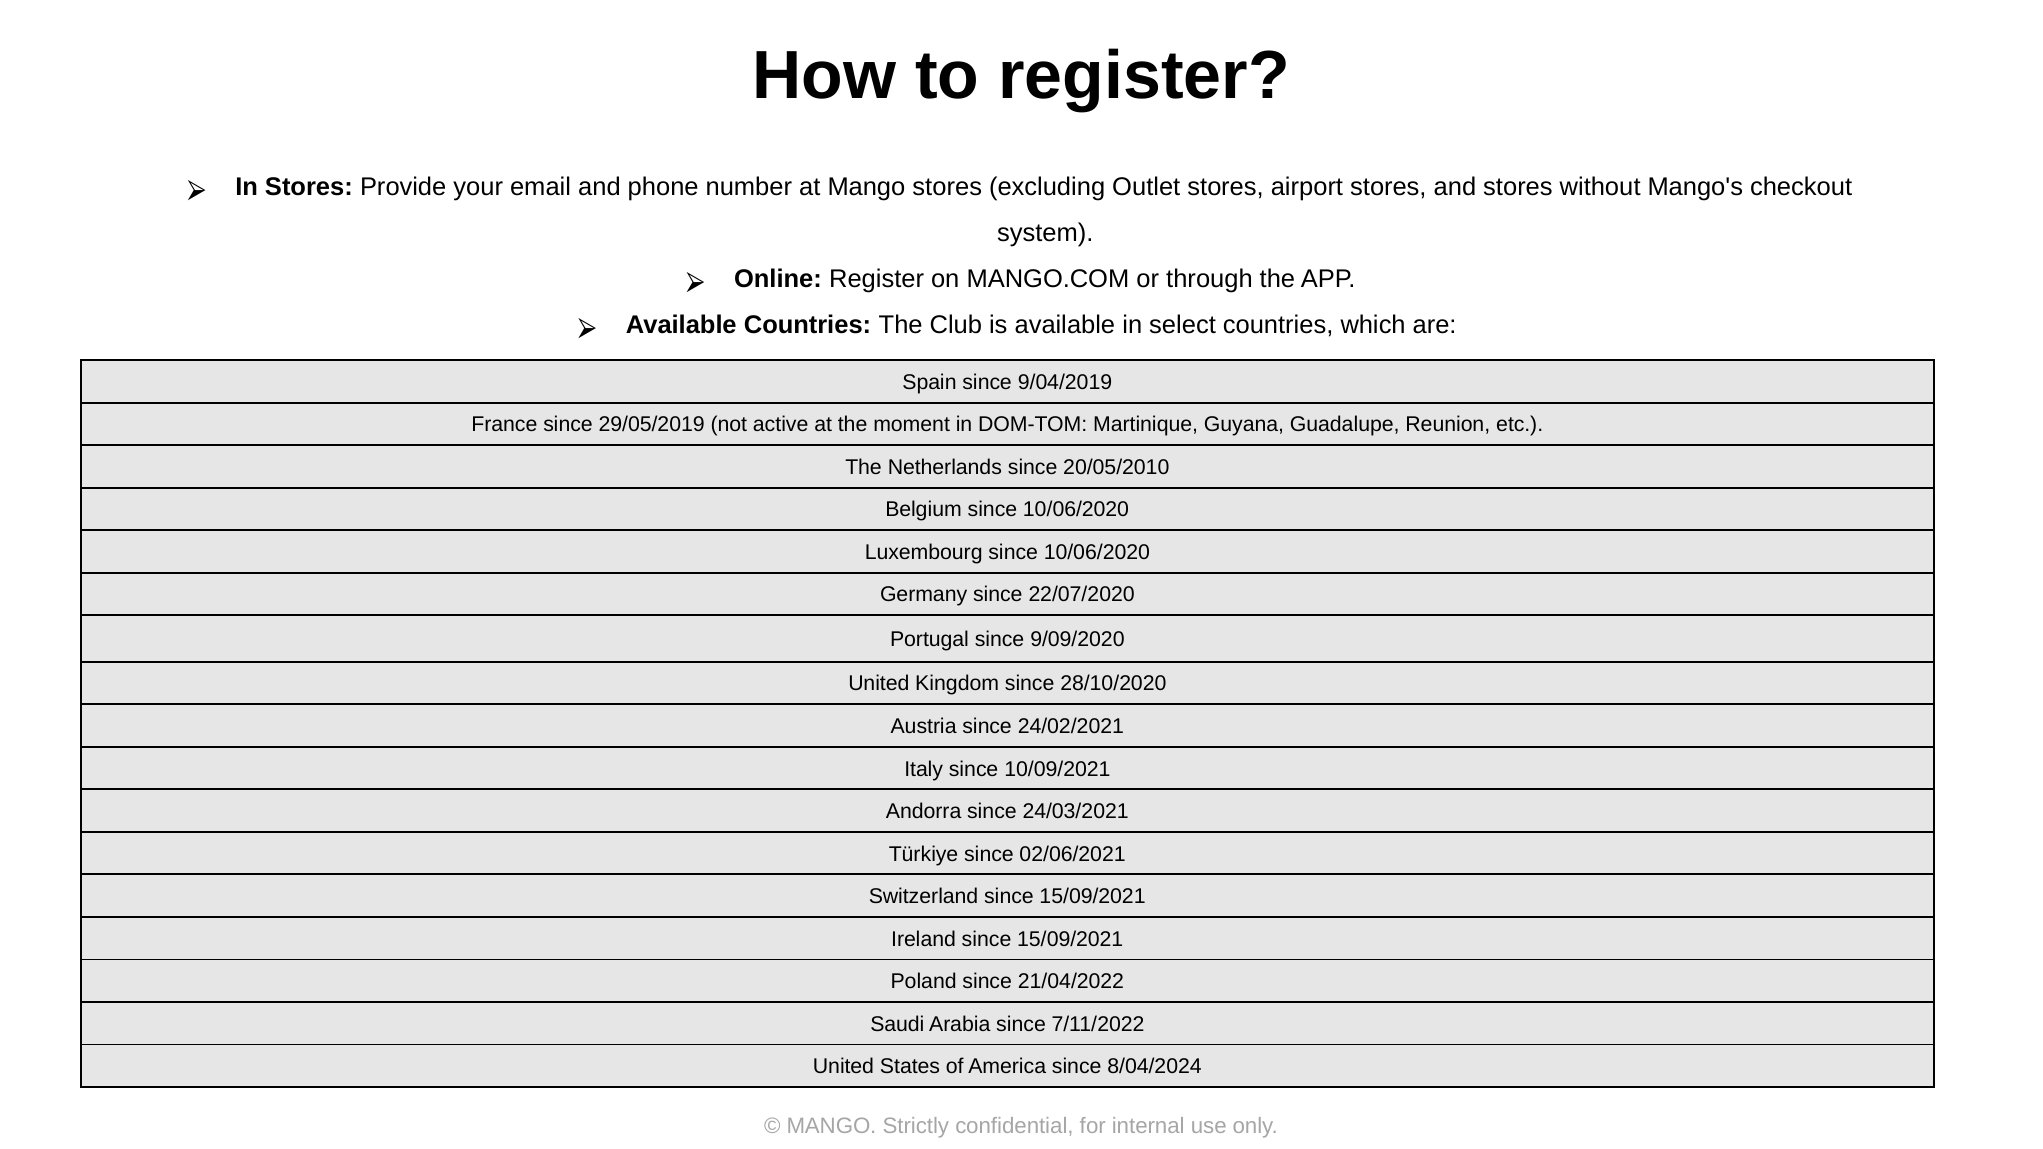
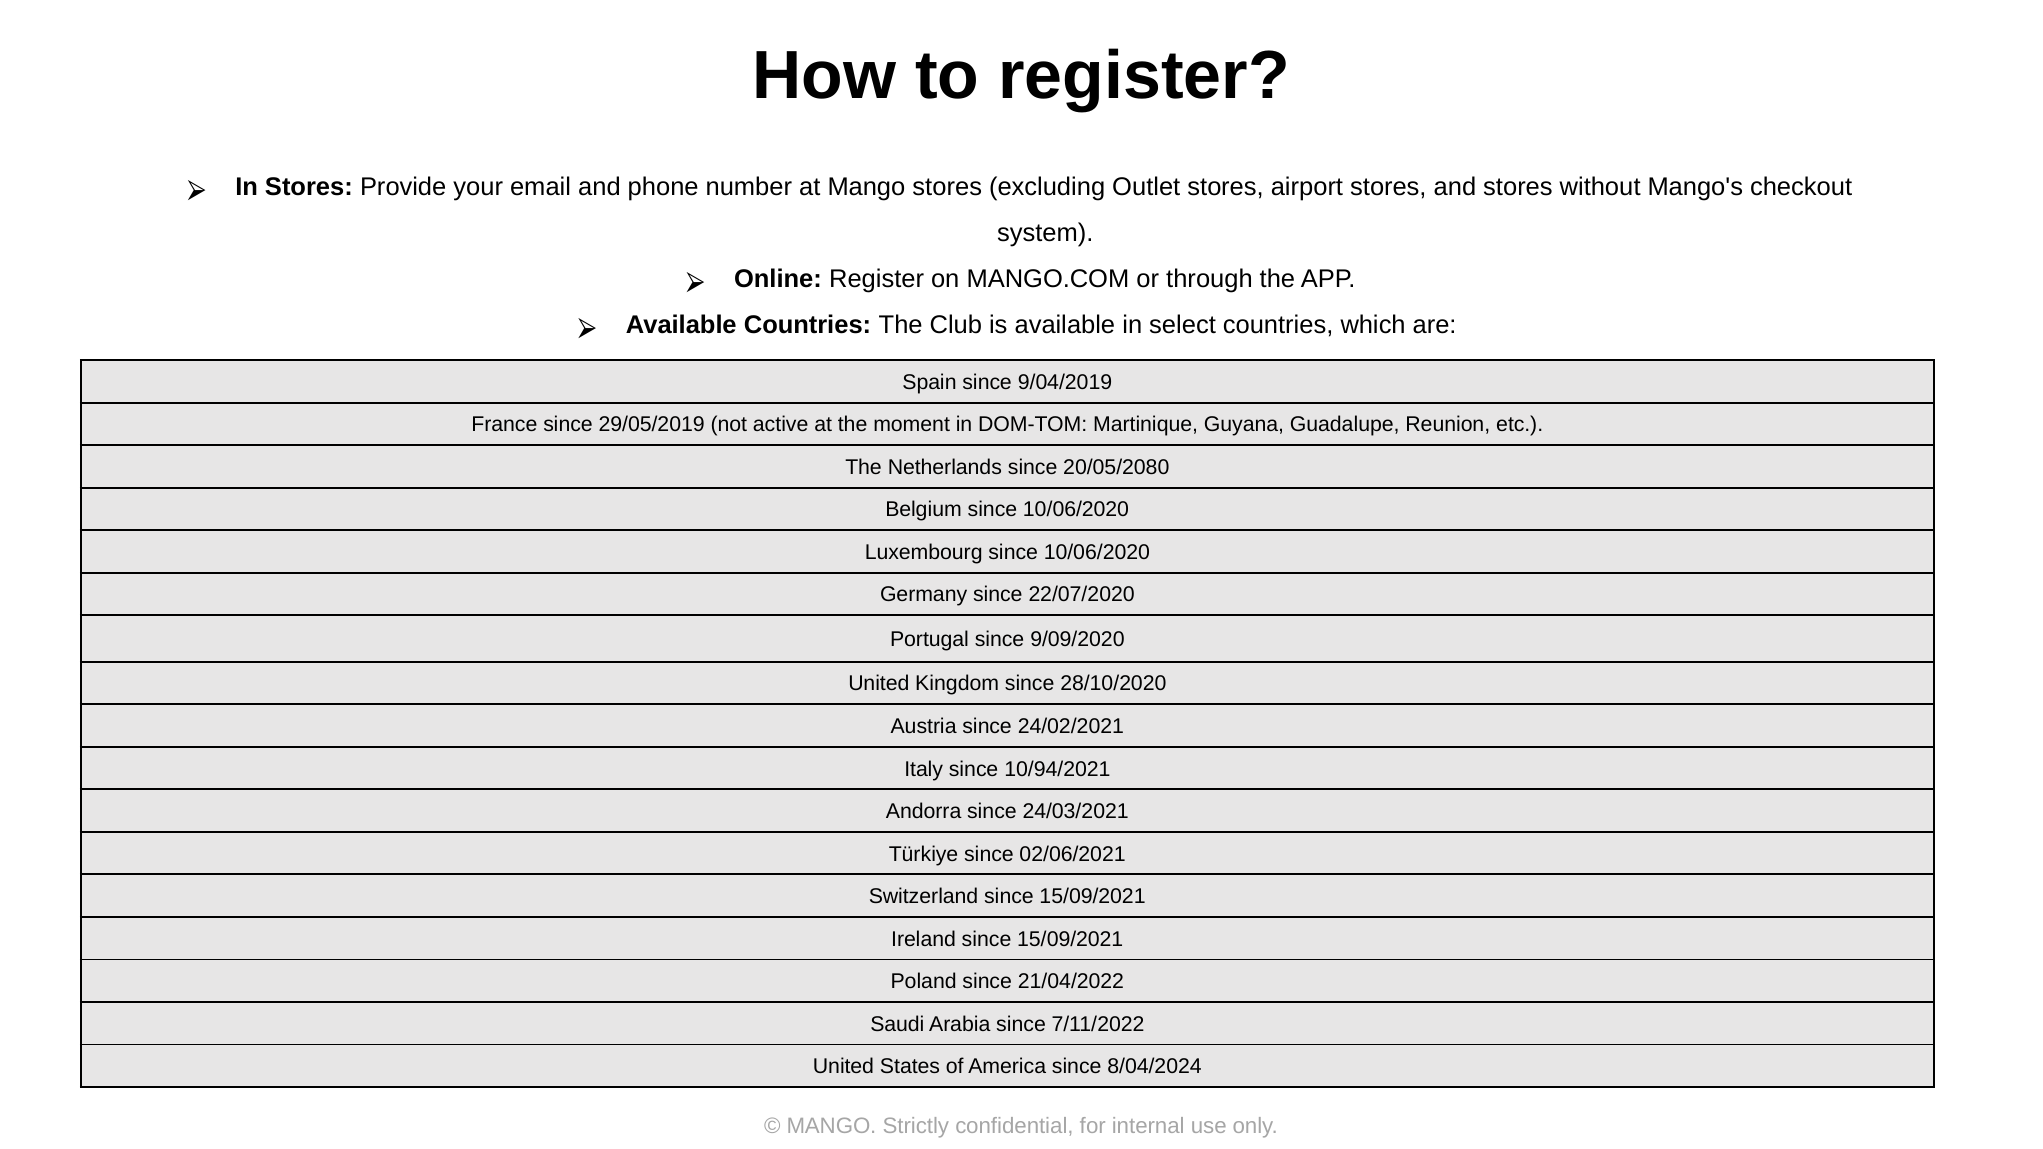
20/05/2010: 20/05/2010 -> 20/05/2080 (1116, 467)
10/09/2021: 10/09/2021 -> 10/94/2021 (1057, 769)
